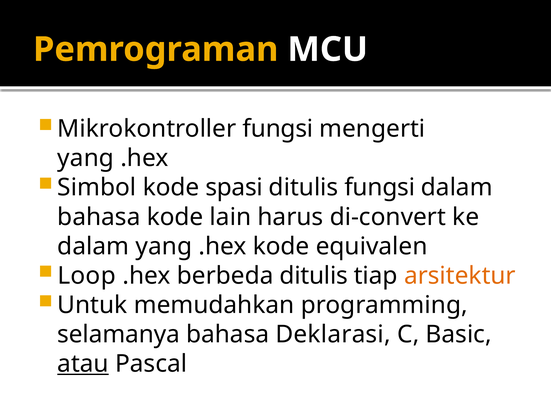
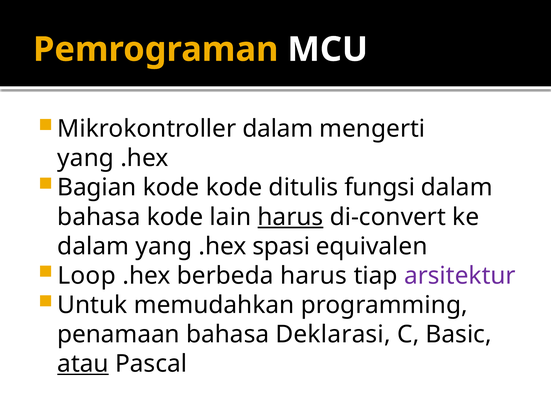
Mikrokontroller fungsi: fungsi -> dalam (278, 129)
Simbol: Simbol -> Bagian (97, 188)
kode spasi: spasi -> kode (234, 188)
harus underline: none -> present (290, 217)
.hex kode: kode -> spasi (281, 246)
berbeda ditulis: ditulis -> harus (314, 276)
arsitektur colour: orange -> purple (460, 276)
selamanya: selamanya -> penamaan (119, 335)
